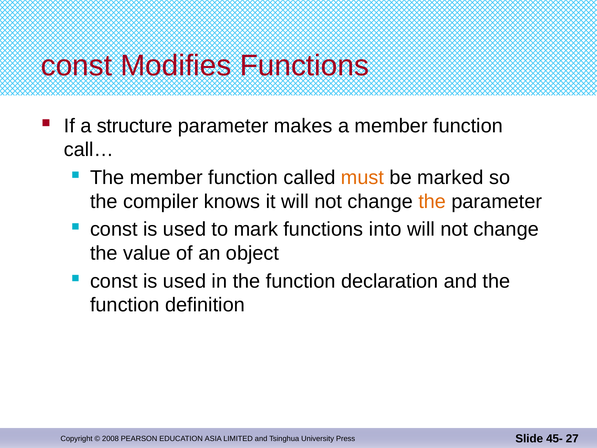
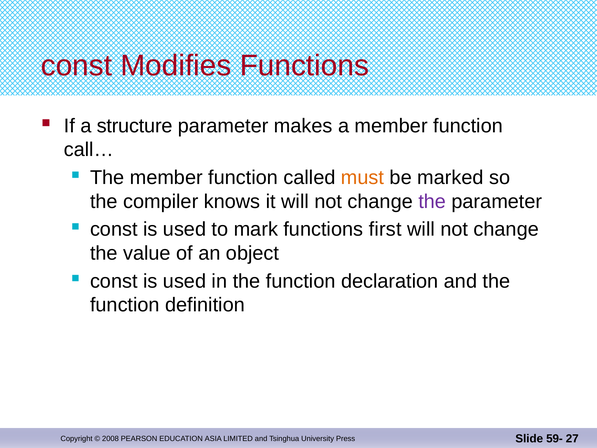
the colour: orange -> purple (432, 201)
into: into -> first (385, 229)
45-: 45- -> 59- (554, 439)
